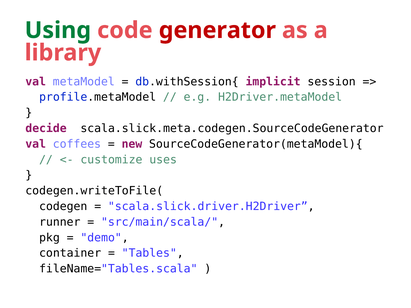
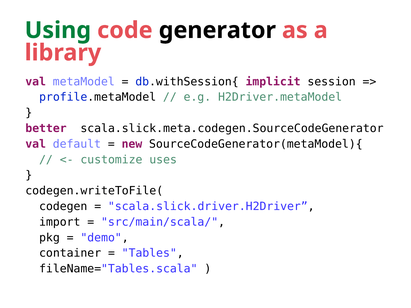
generator colour: red -> black (217, 30)
decide: decide -> better (46, 128)
coffees: coffees -> default (77, 144)
runner: runner -> import (60, 222)
